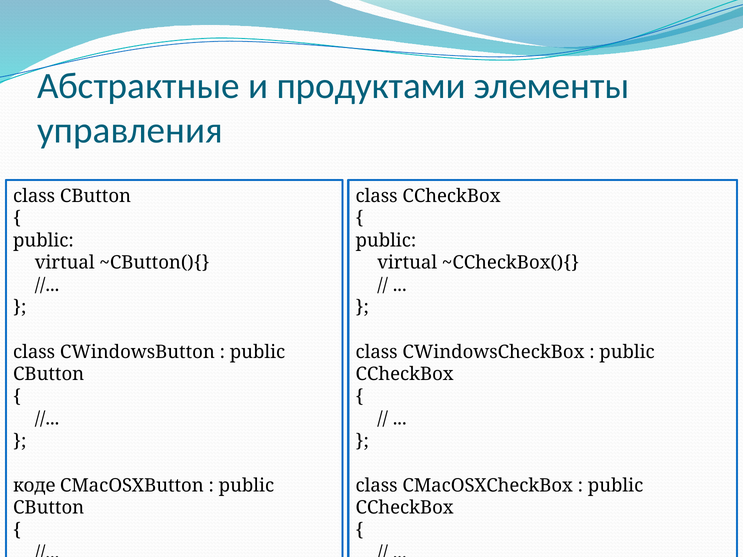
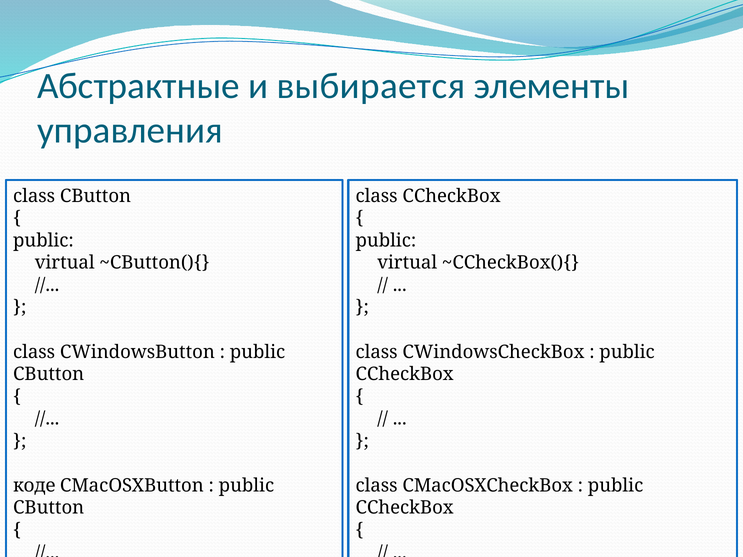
продуктами: продуктами -> выбирается (371, 86)
